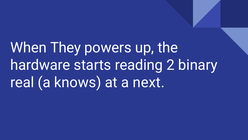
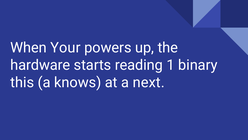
They: They -> Your (65, 48)
2: 2 -> 1 (171, 65)
real: real -> this (22, 82)
